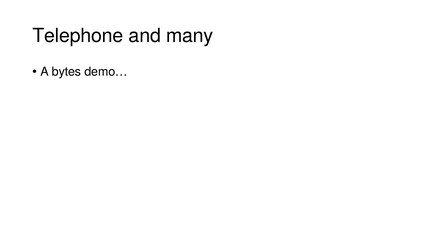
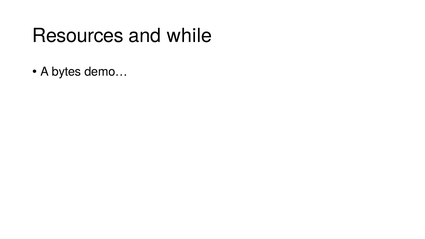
Telephone: Telephone -> Resources (78, 36)
many: many -> while (189, 36)
